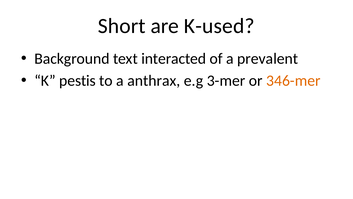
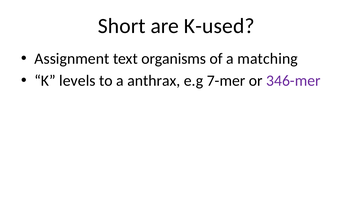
Background: Background -> Assignment (72, 59)
interacted: interacted -> organisms (174, 59)
prevalent: prevalent -> matching (268, 59)
pestis: pestis -> levels (77, 81)
3-mer: 3-mer -> 7-mer (226, 81)
346-mer colour: orange -> purple (293, 81)
